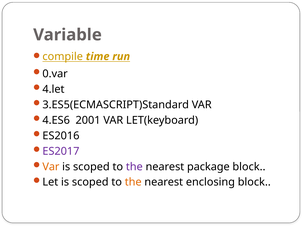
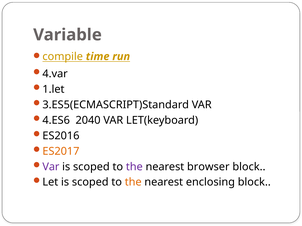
0.var: 0.var -> 4.var (55, 74)
4.let: 4.let -> 1.let (53, 89)
2001: 2001 -> 2040 (88, 120)
ES2017 colour: purple -> orange (61, 152)
Var colour: orange -> purple (51, 167)
package: package -> browser (208, 167)
